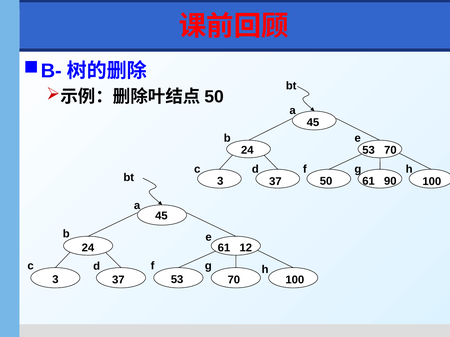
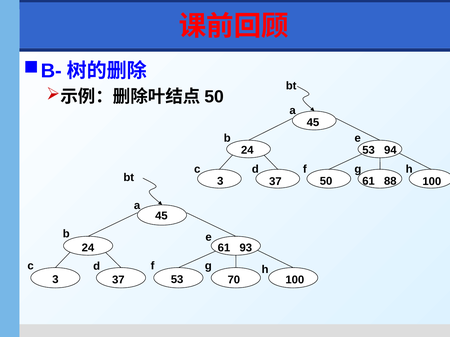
53 70: 70 -> 94 (390, 150)
90: 90 -> 88 (390, 181)
12: 12 -> 93 (246, 248)
